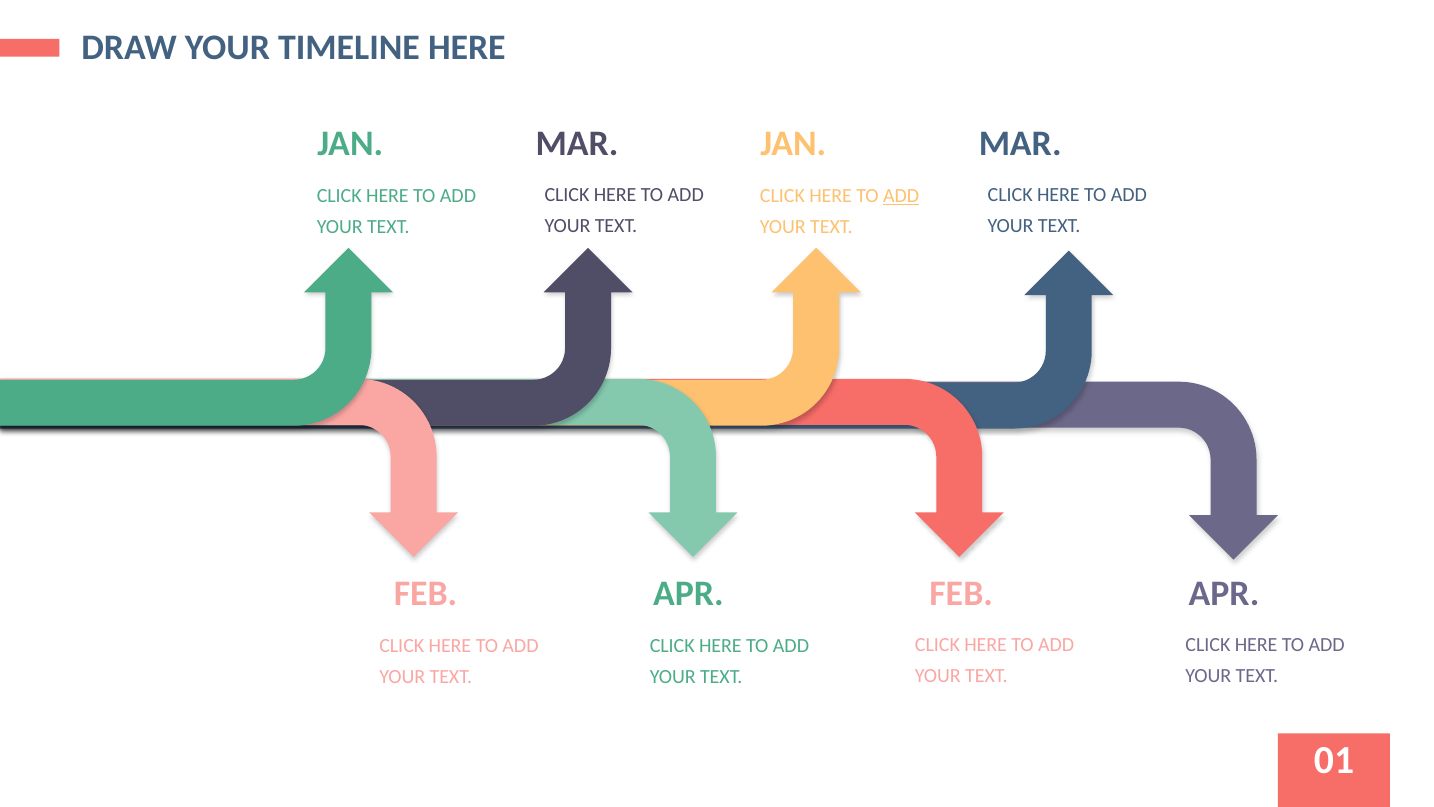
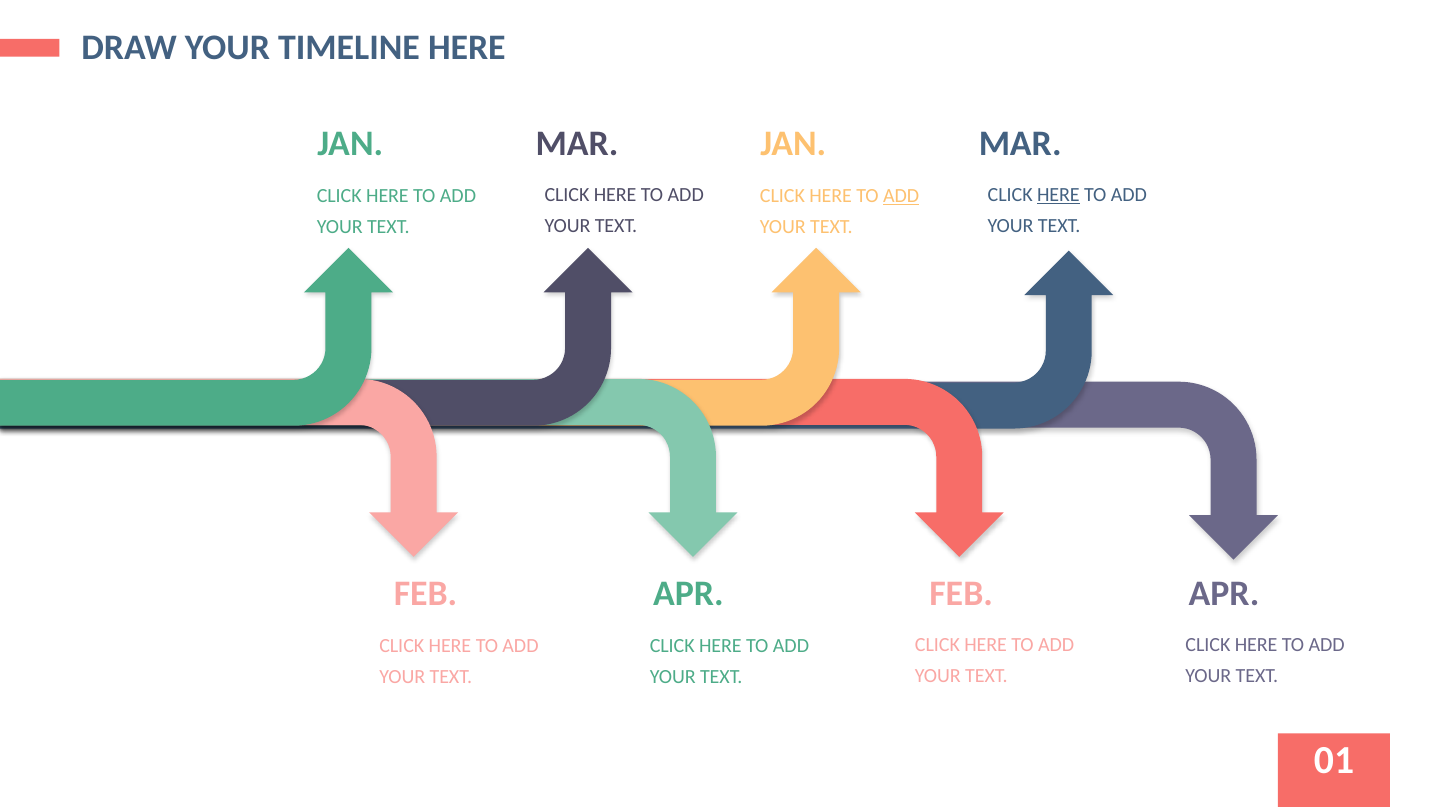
HERE underline: none -> present (1058, 195)
